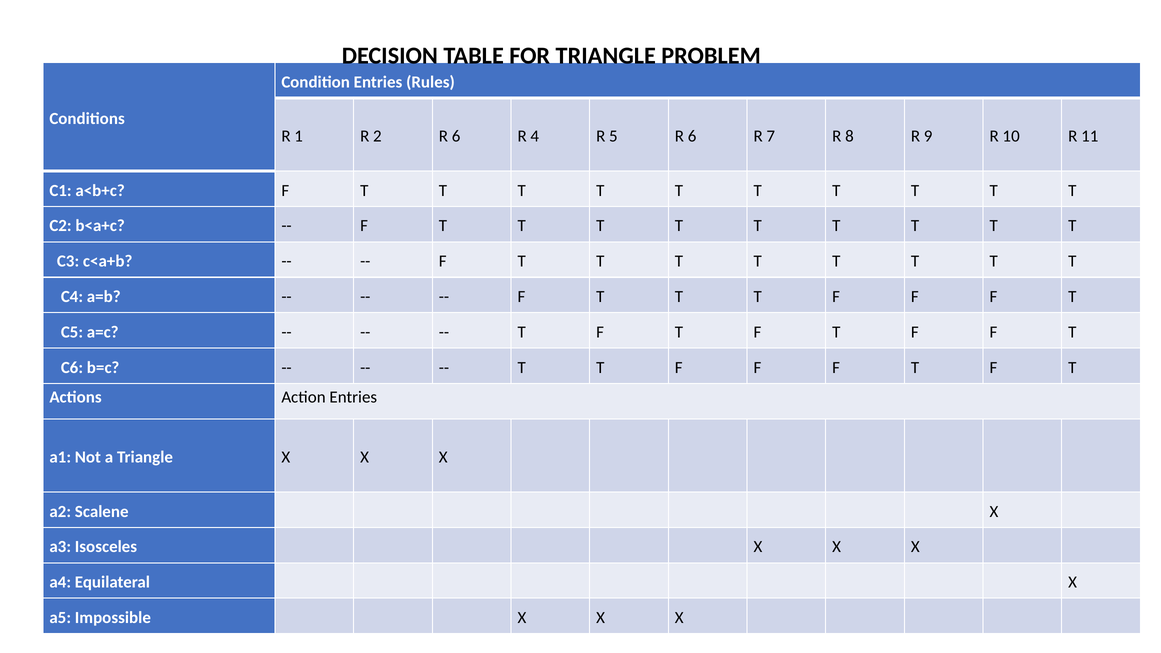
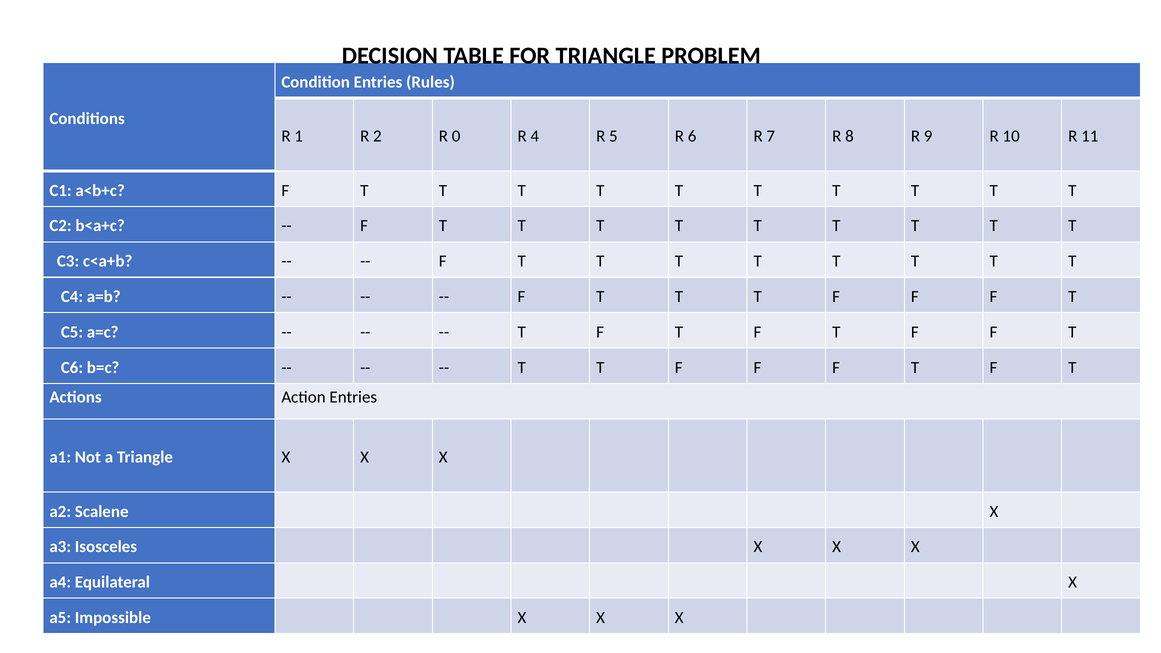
2 R 6: 6 -> 0 (456, 136)
